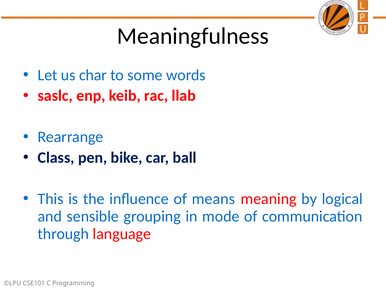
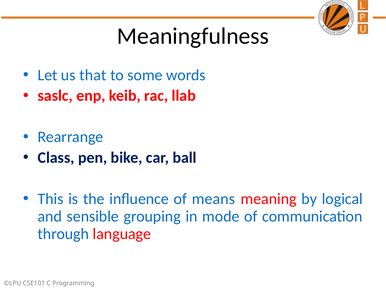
char: char -> that (93, 75)
